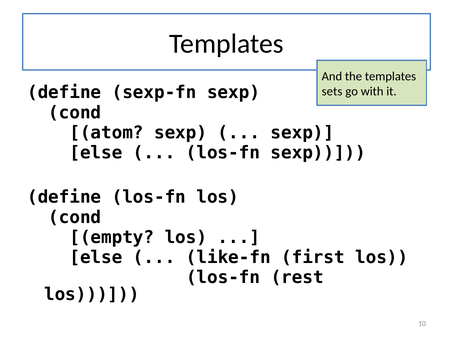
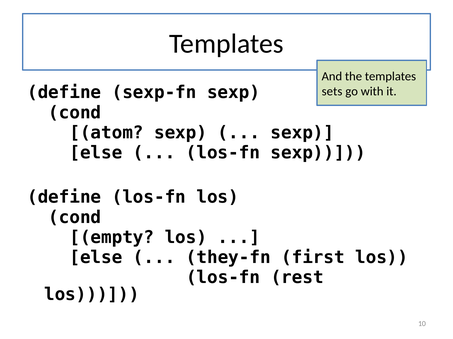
like-fn: like-fn -> they-fn (228, 258)
